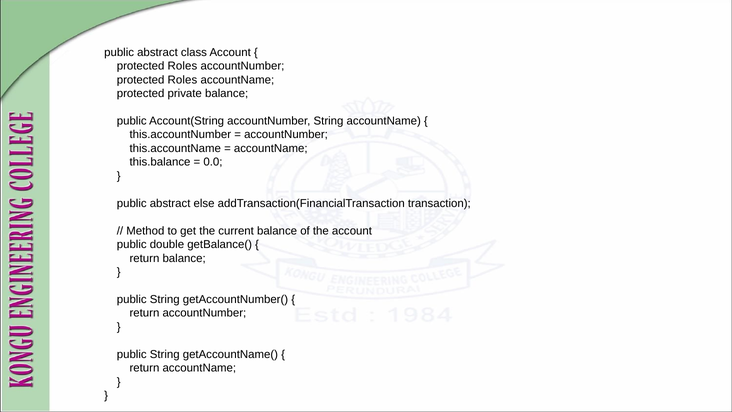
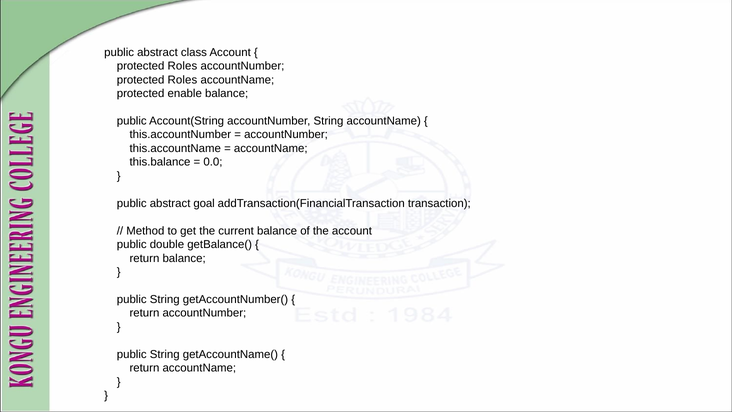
private: private -> enable (185, 93)
else: else -> goal (204, 203)
